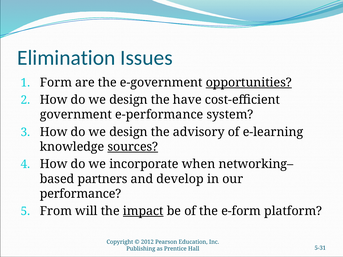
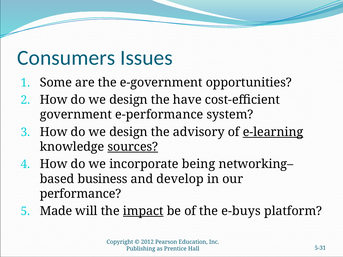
Elimination: Elimination -> Consumers (66, 58)
Form: Form -> Some (56, 83)
opportunities underline: present -> none (249, 83)
e-learning underline: none -> present (273, 132)
when: when -> being (199, 164)
partners: partners -> business (103, 179)
From: From -> Made (56, 211)
e-form: e-form -> e-buys (241, 211)
